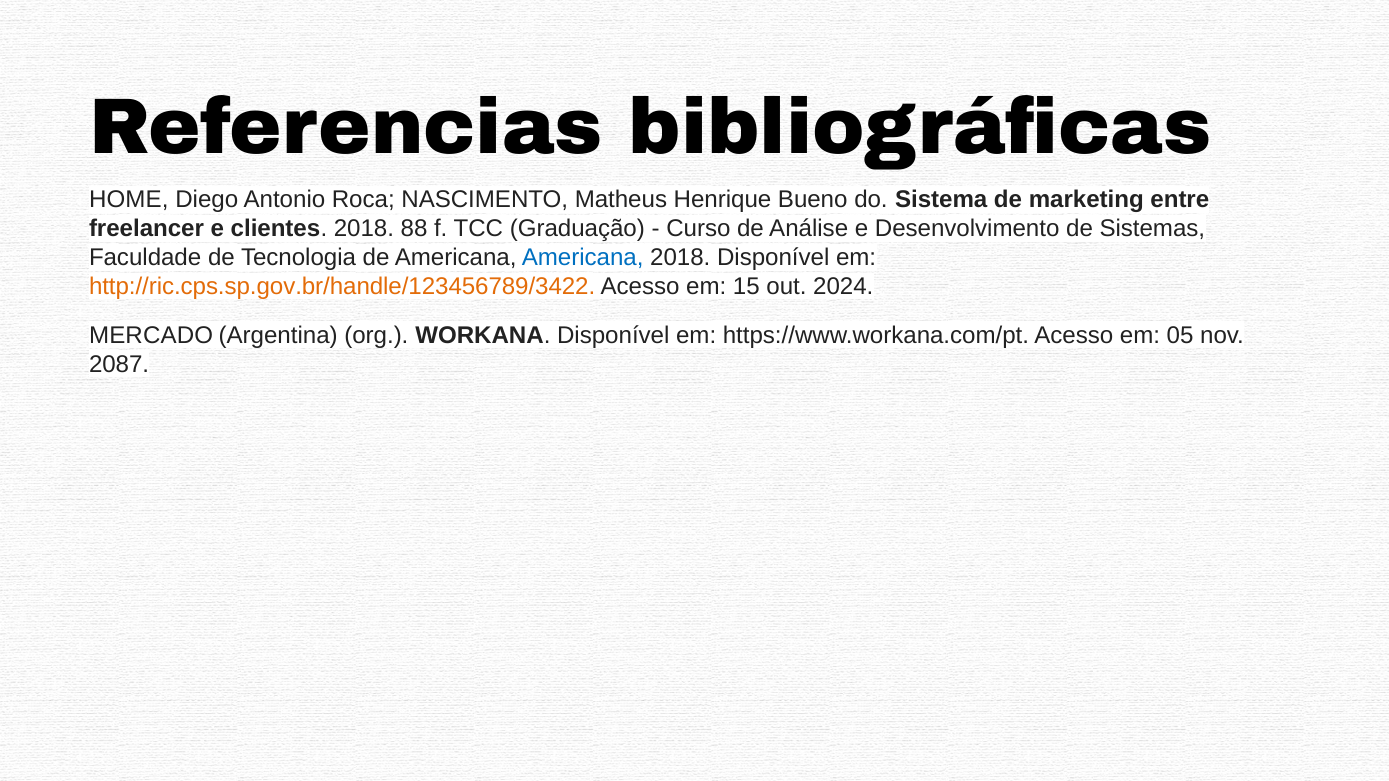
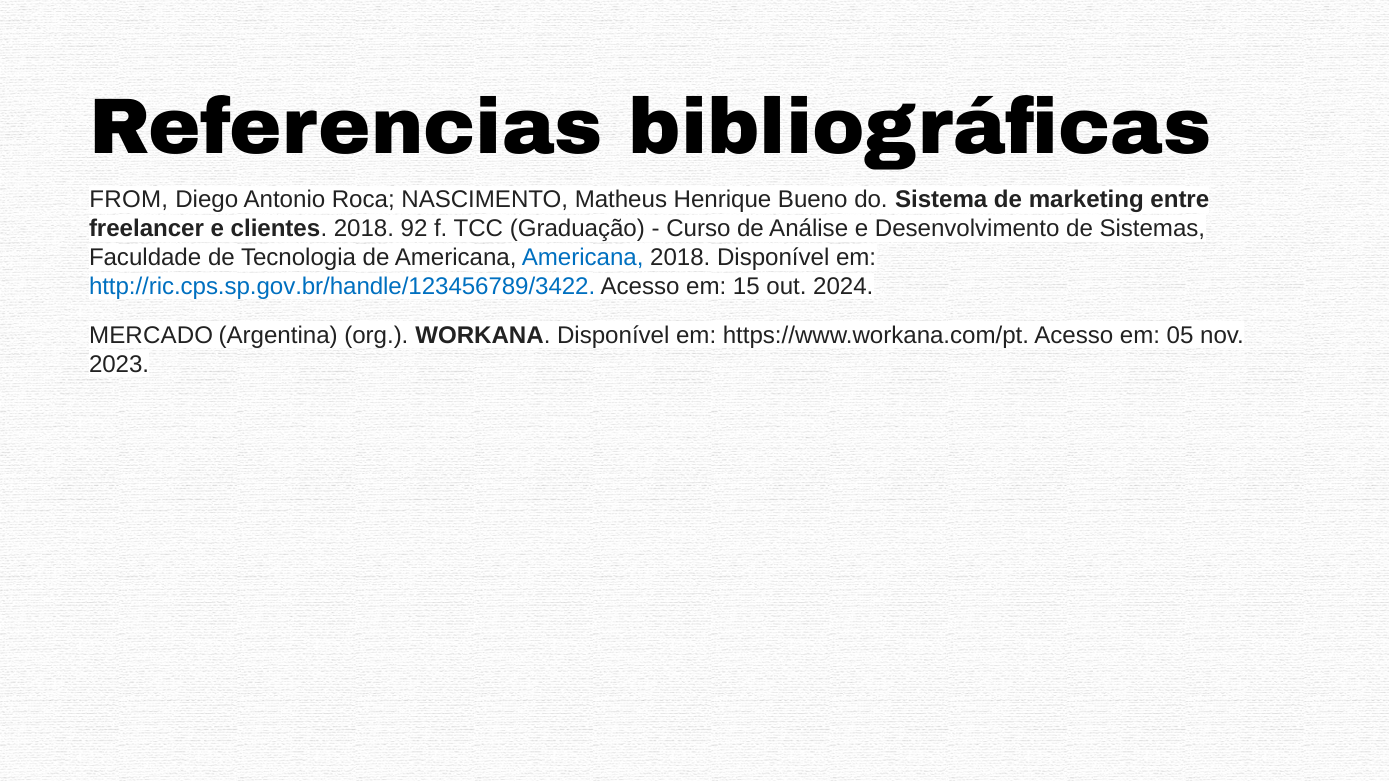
HOME: HOME -> FROM (129, 200)
88: 88 -> 92 (414, 229)
http://ric.cps.sp.gov.br/handle/123456789/3422 colour: orange -> blue (342, 286)
2087: 2087 -> 2023 (119, 364)
